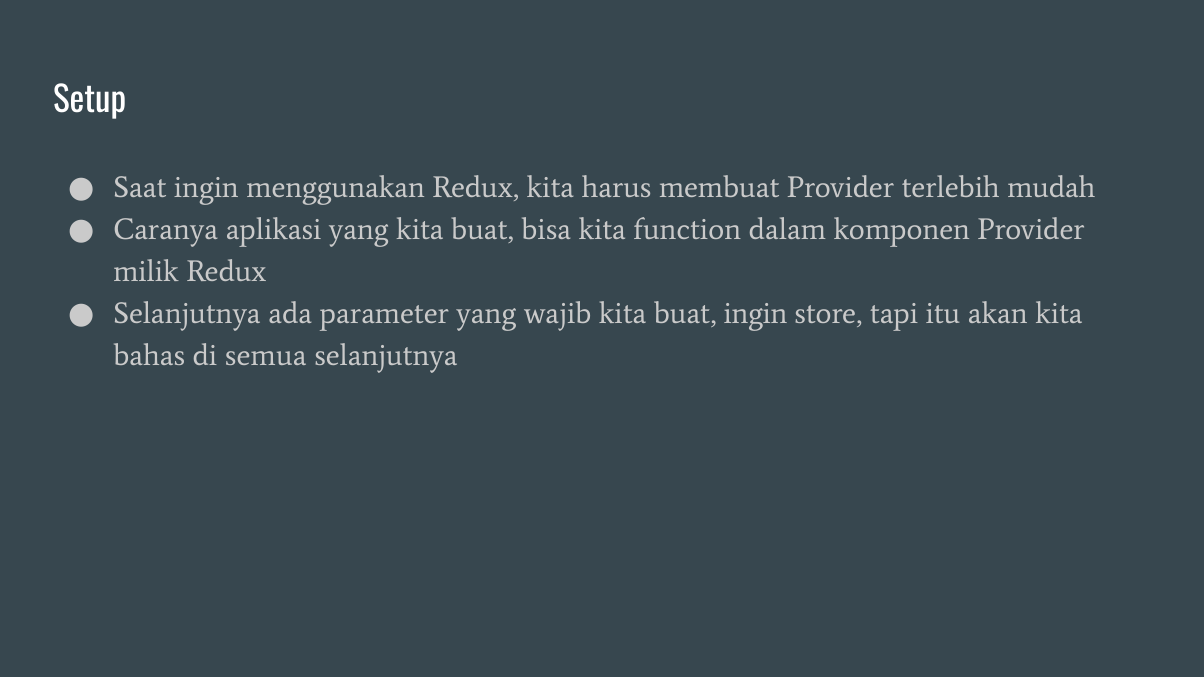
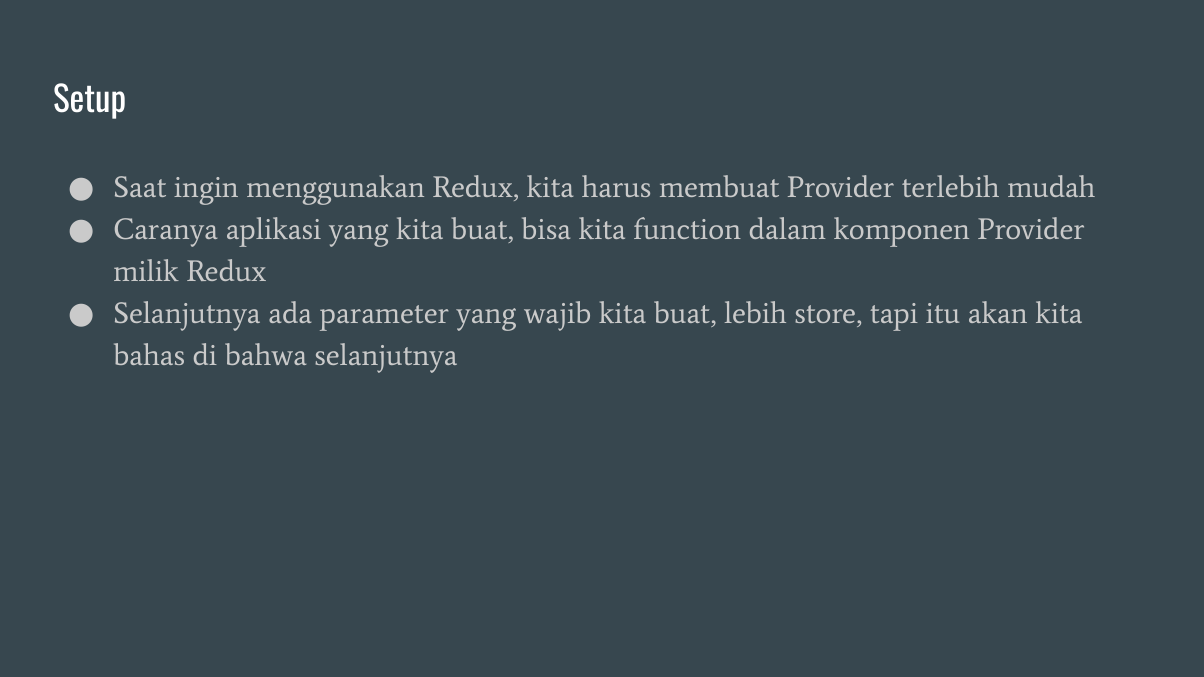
buat ingin: ingin -> lebih (756, 314)
semua: semua -> bahwa (266, 356)
